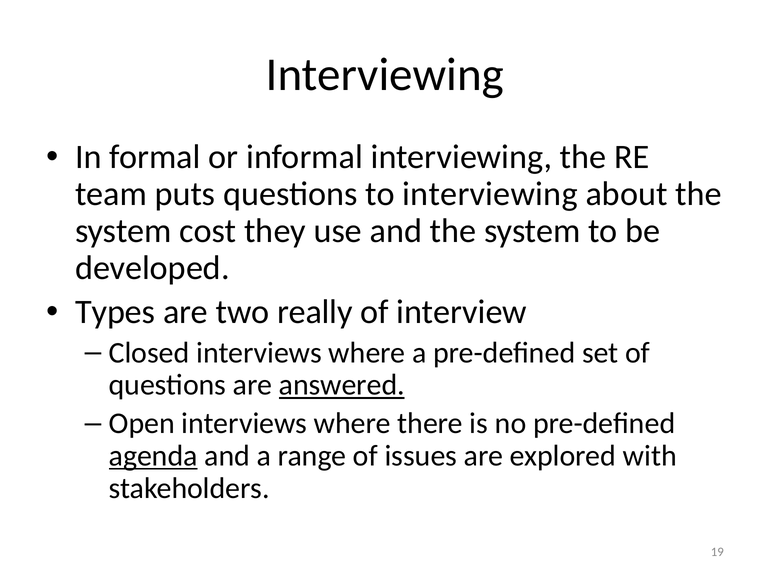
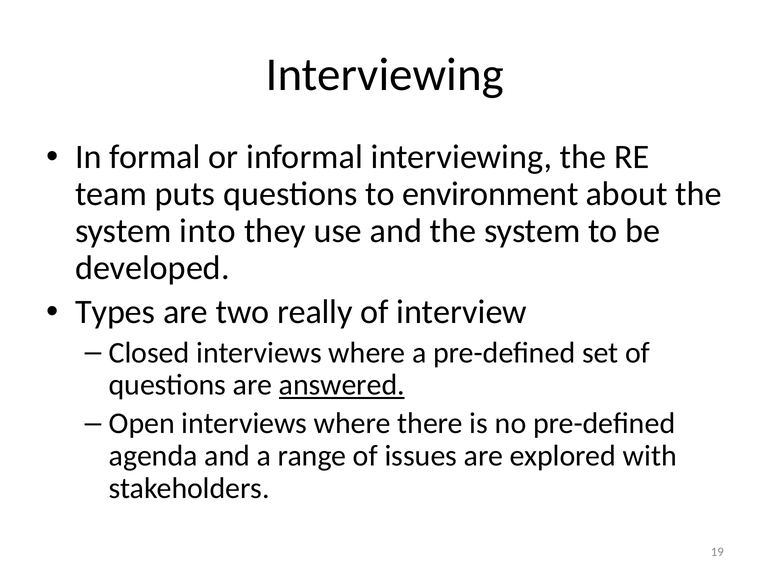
to interviewing: interviewing -> environment (490, 194)
cost: cost -> into (208, 231)
agenda underline: present -> none (153, 455)
